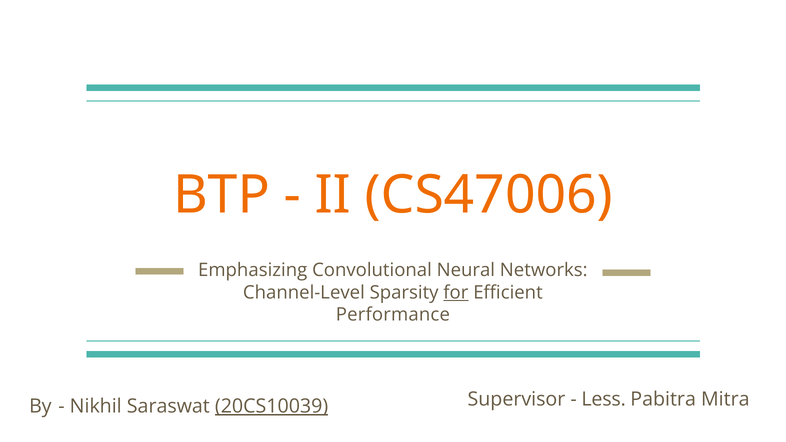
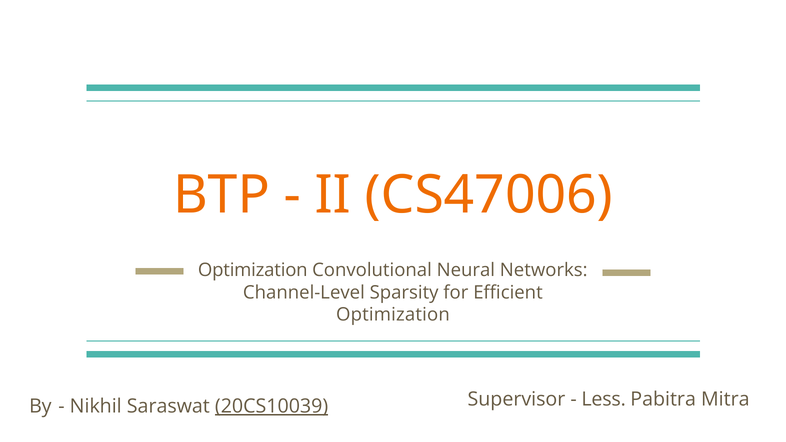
Emphasizing: Emphasizing -> Optimization (253, 270)
for underline: present -> none (456, 292)
Performance: Performance -> Optimization (393, 315)
